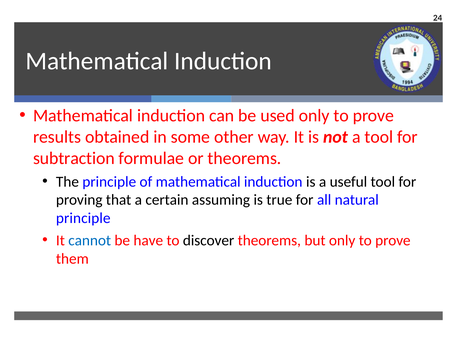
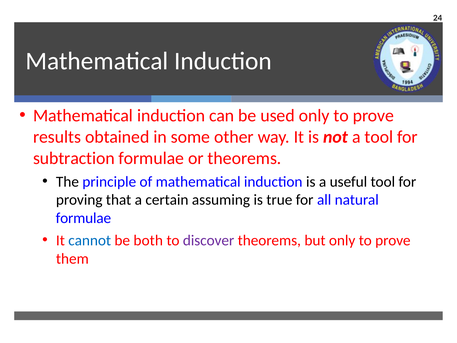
principle: principle -> formulae (83, 218)
have: have -> both (148, 240)
discover colour: black -> purple (209, 240)
